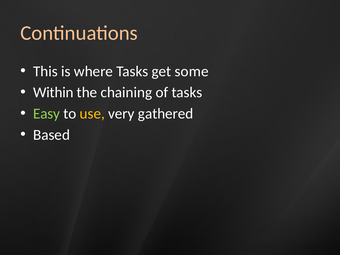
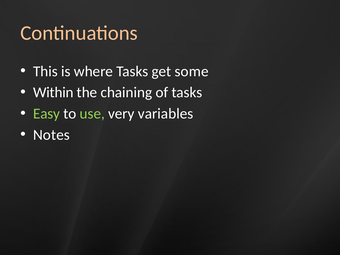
use colour: yellow -> light green (92, 114)
gathered: gathered -> variables (166, 114)
Based: Based -> Notes (51, 135)
